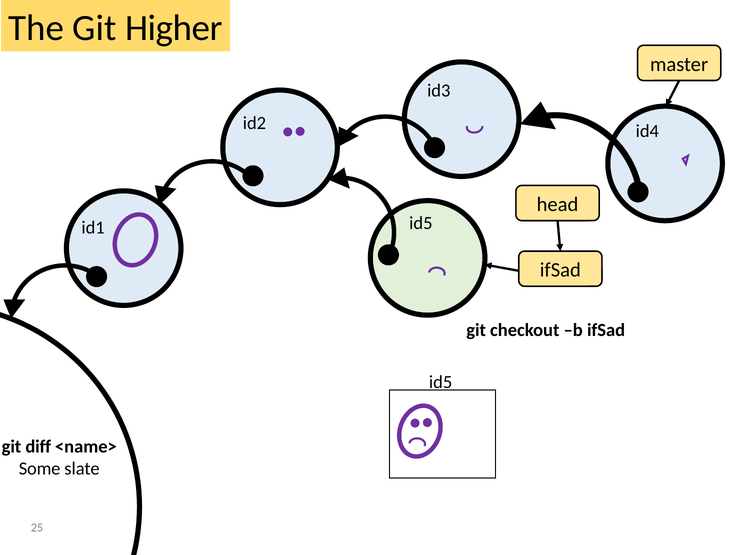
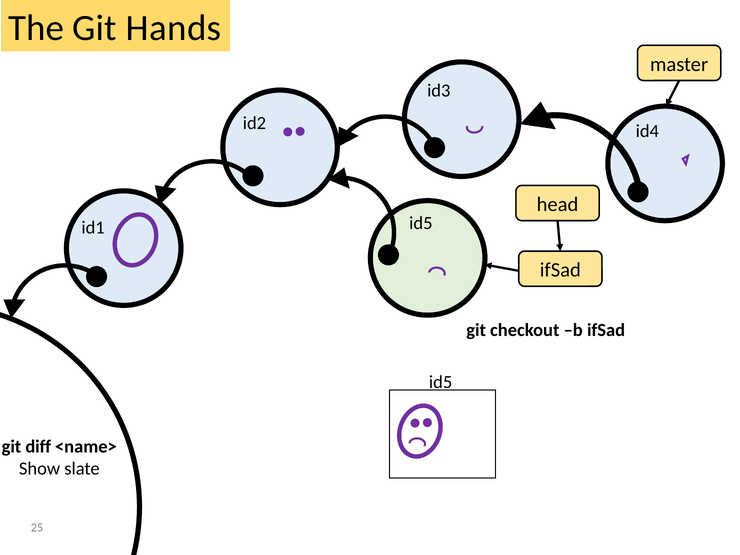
Higher: Higher -> Hands (174, 28)
Some: Some -> Show (40, 469)
